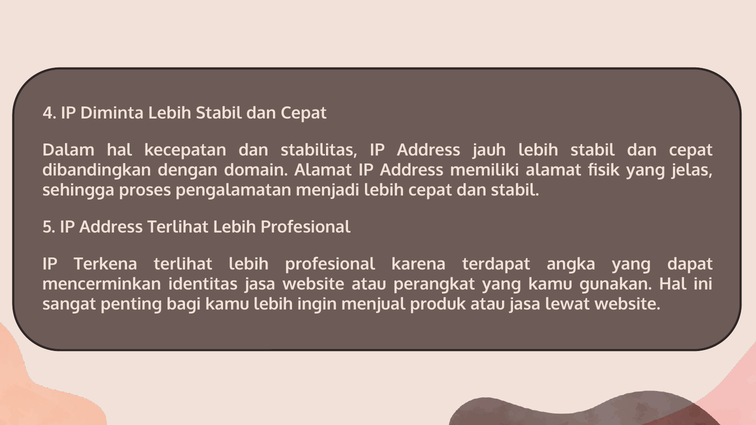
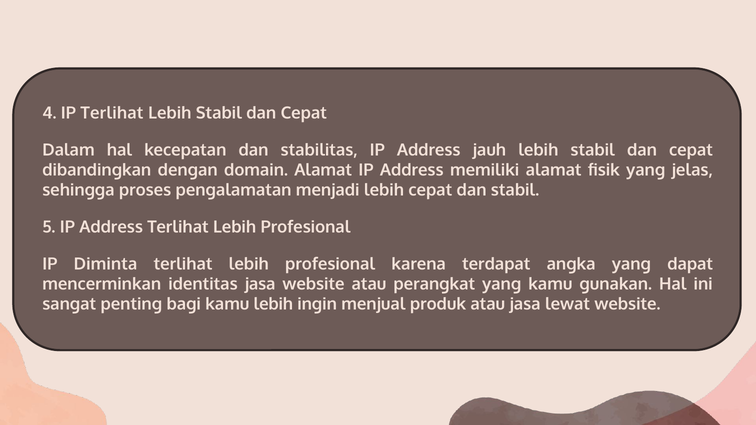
IP Diminta: Diminta -> Terlihat (112, 113)
Terkena: Terkena -> Diminta (105, 264)
